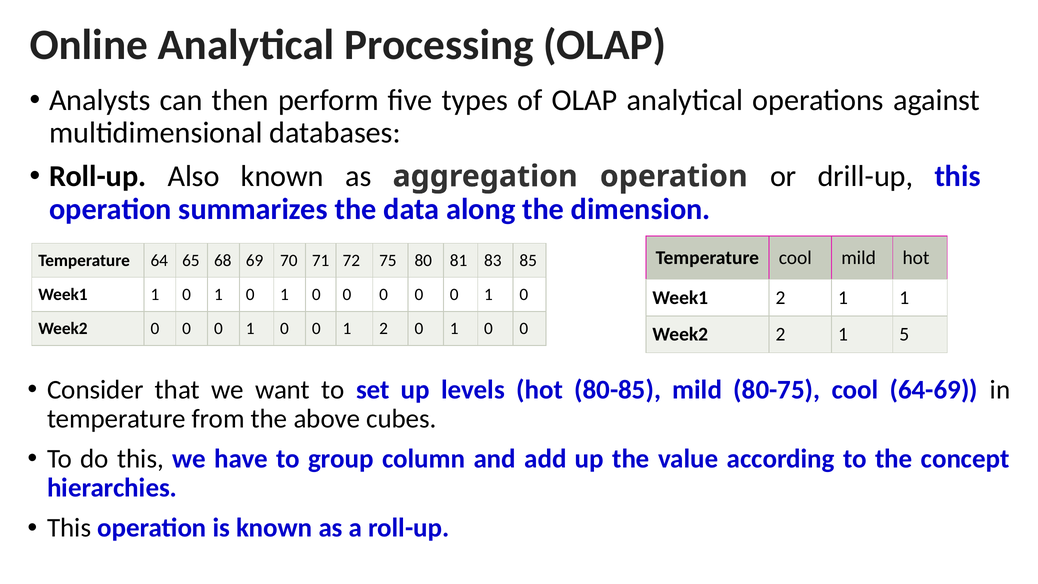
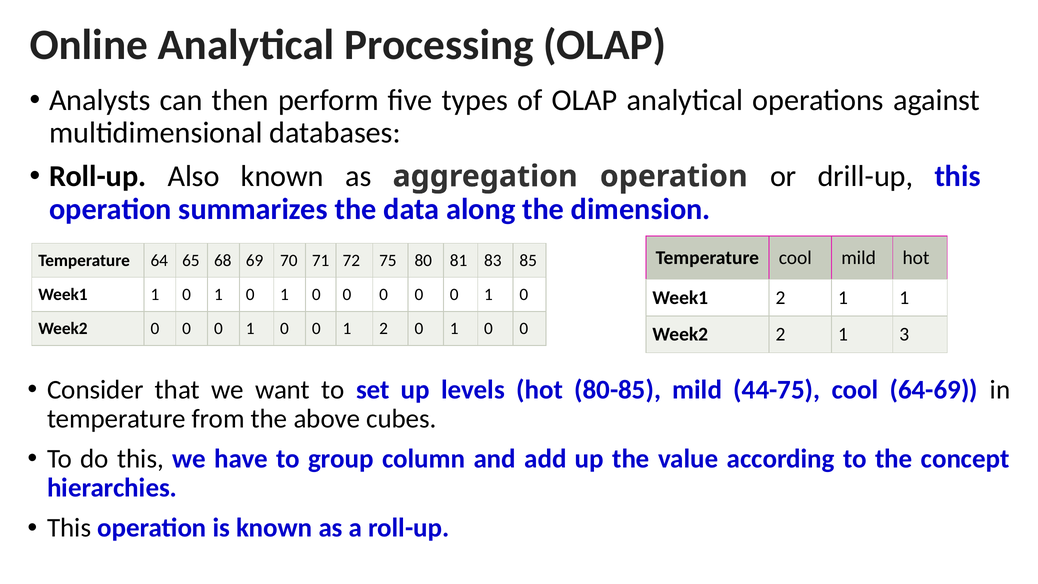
5: 5 -> 3 (904, 334)
80-75: 80-75 -> 44-75 (777, 390)
